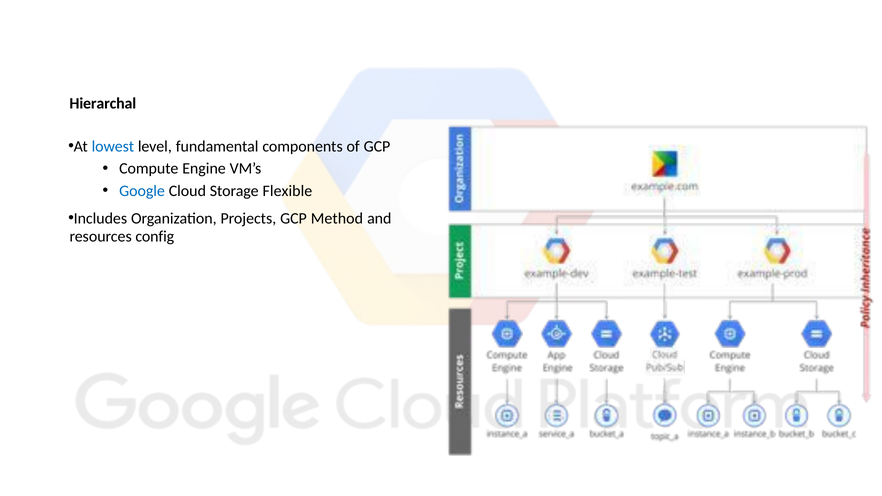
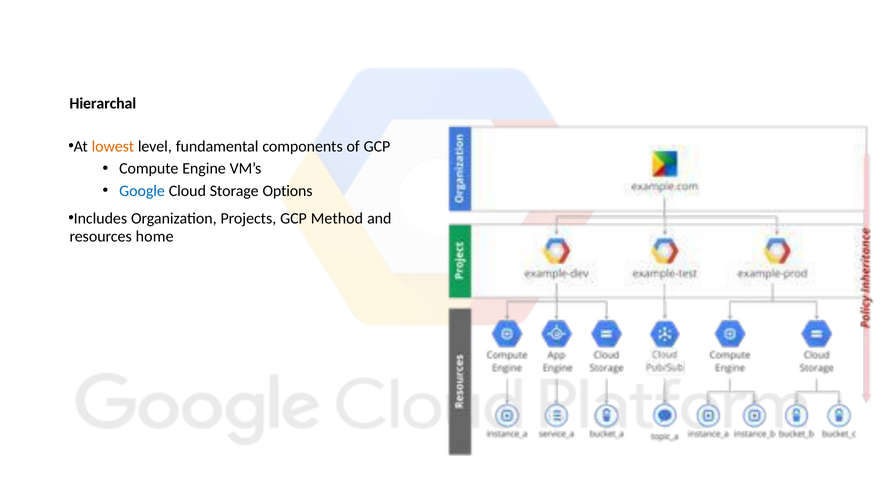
lowest colour: blue -> orange (113, 147)
Flexible: Flexible -> Options (288, 191)
config: config -> home (155, 237)
